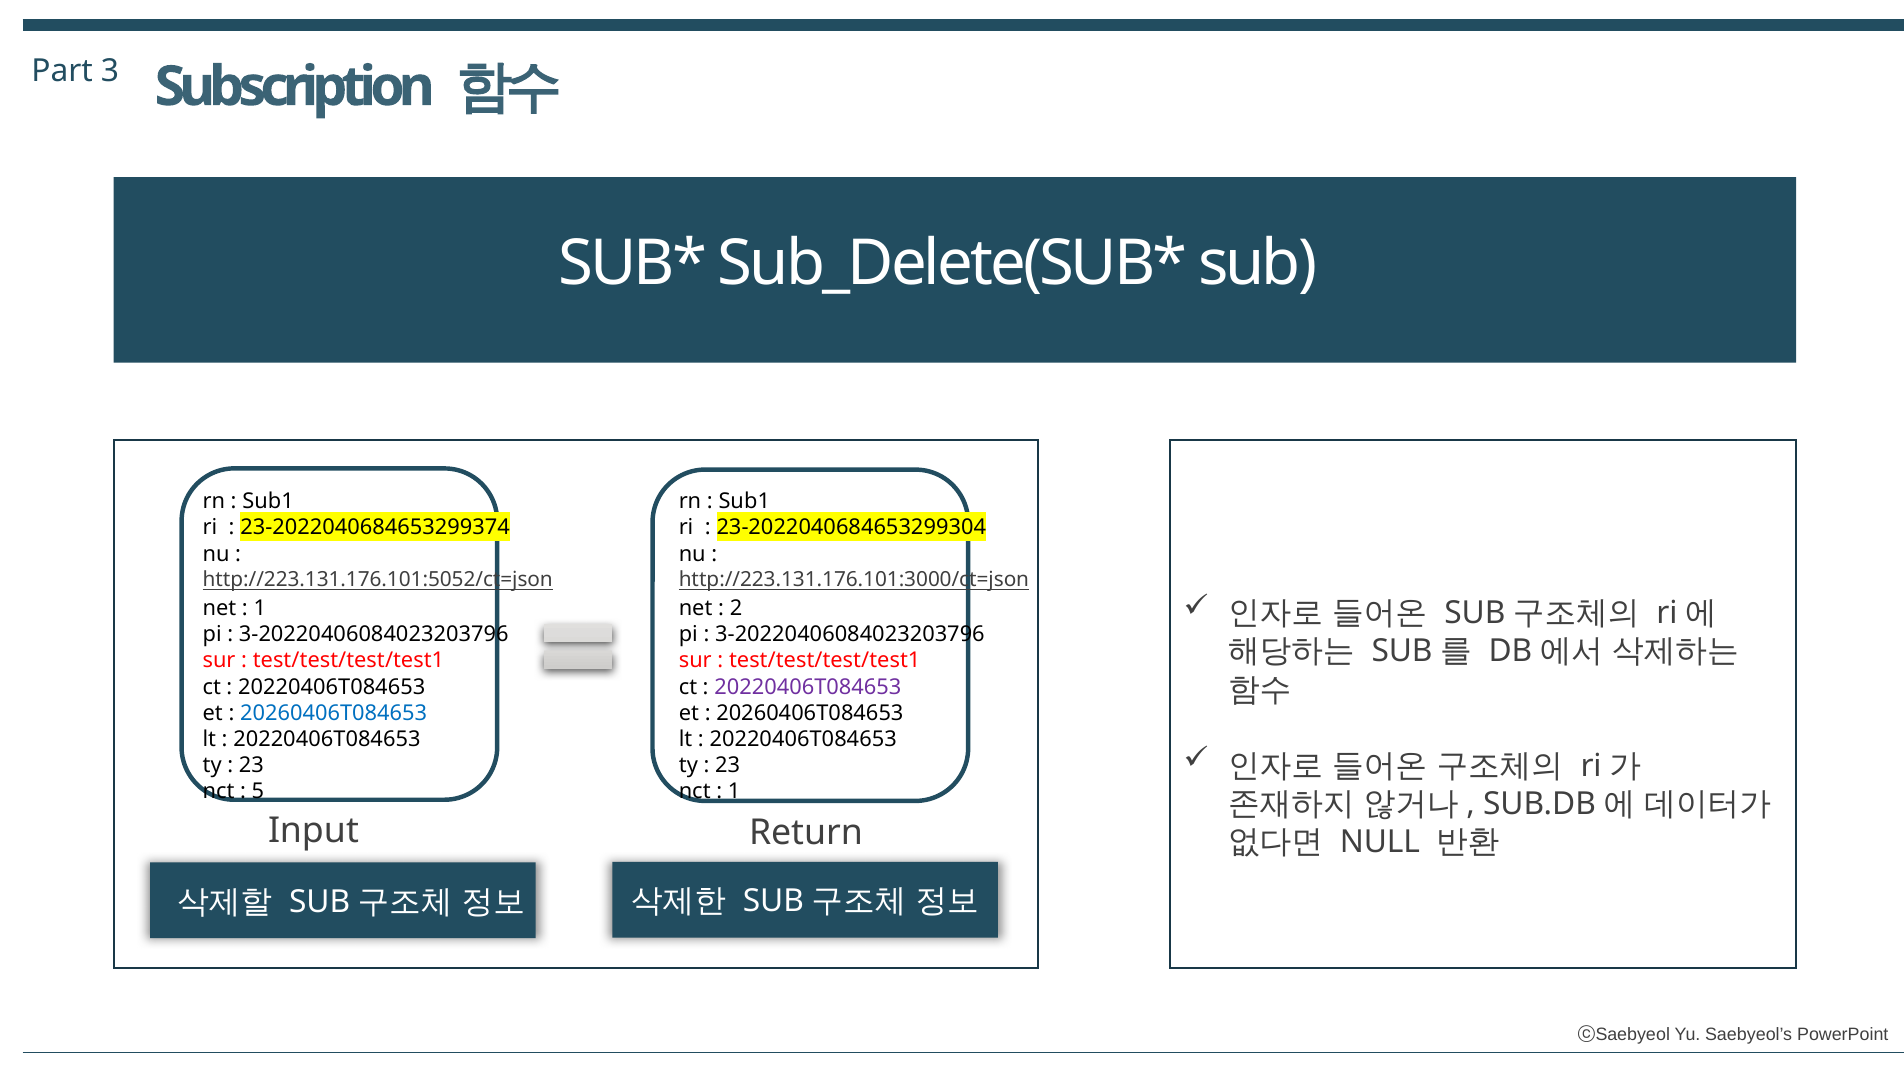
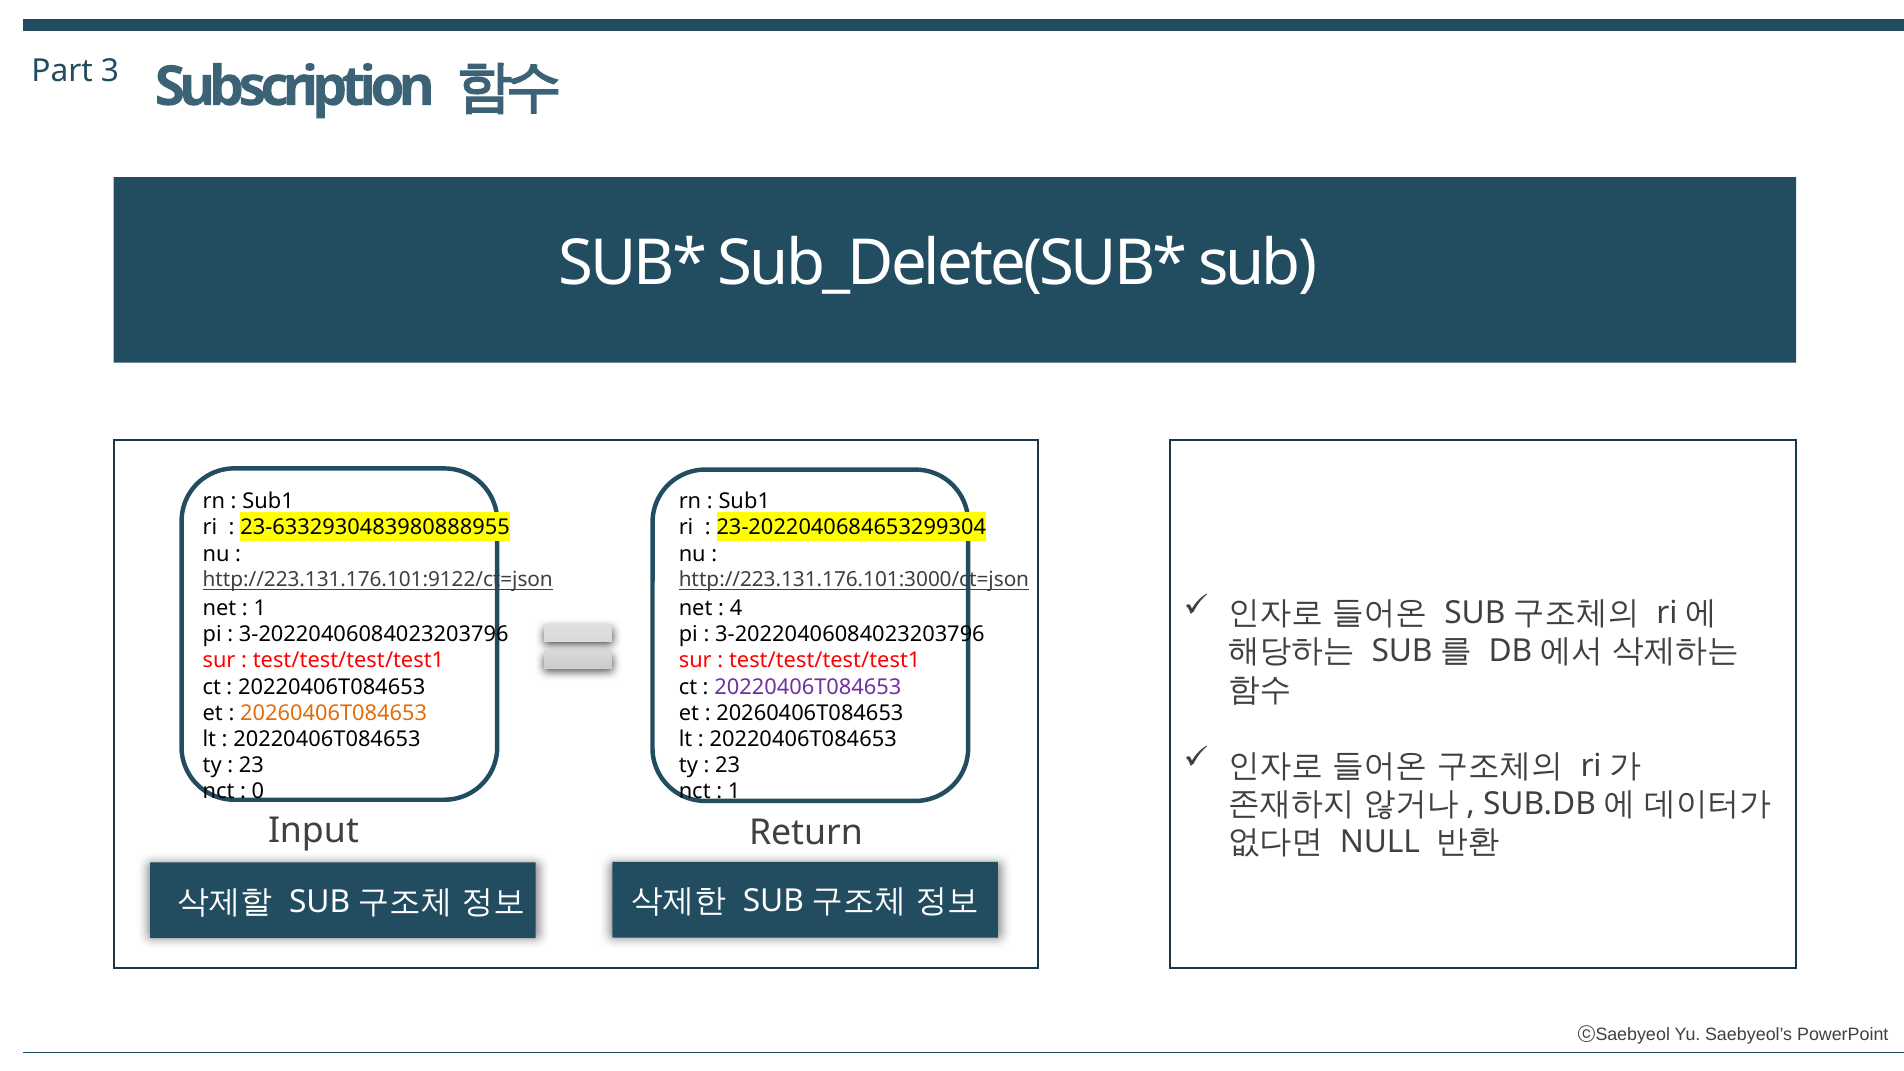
23-2022040684653299374: 23-2022040684653299374 -> 23-6332930483980888955 (375, 528)
http://223.131.176.101:5052/ct=json: http://223.131.176.101:5052/ct=json -> http://223.131.176.101:9122/ct=json (378, 580)
2: 2 -> 4 (736, 608)
20260406T084653 colour: blue -> orange (334, 713)
5: 5 -> 0 (258, 792)
